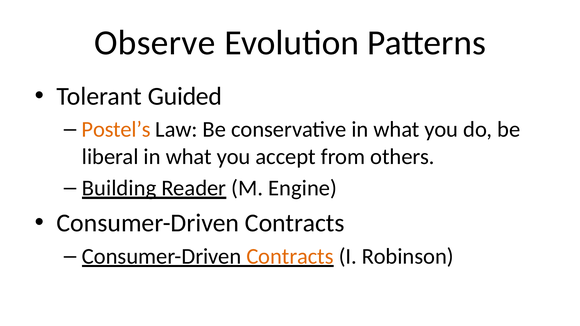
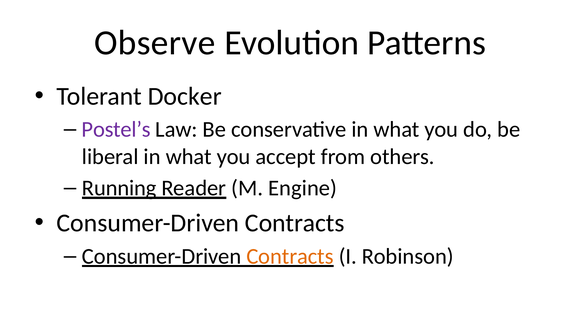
Guided: Guided -> Docker (185, 96)
Postel’s colour: orange -> purple (116, 130)
Building: Building -> Running (119, 188)
